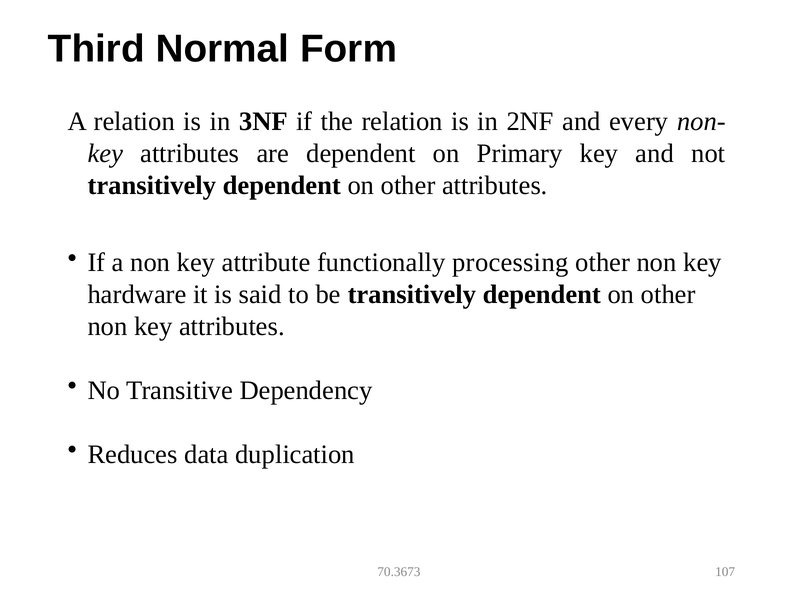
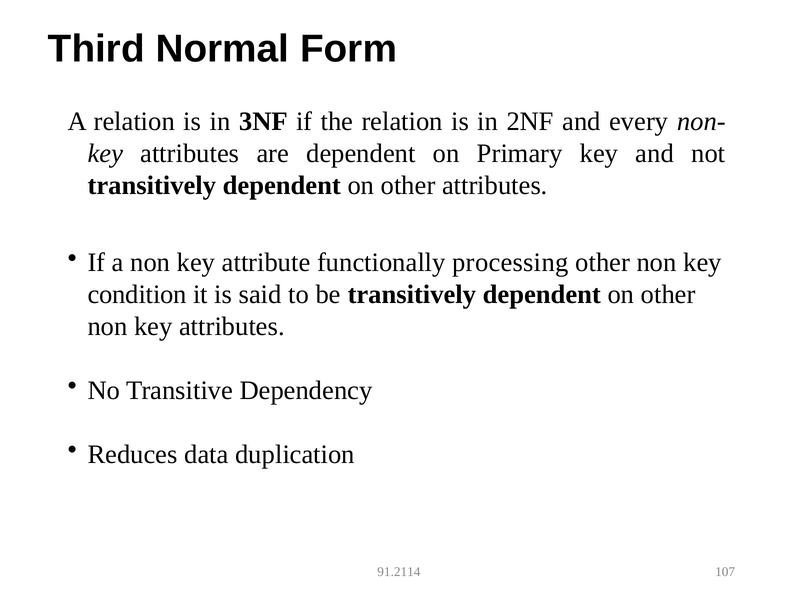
hardware: hardware -> condition (137, 294)
70.3673: 70.3673 -> 91.2114 (399, 572)
